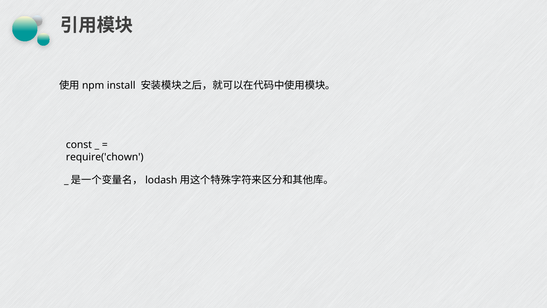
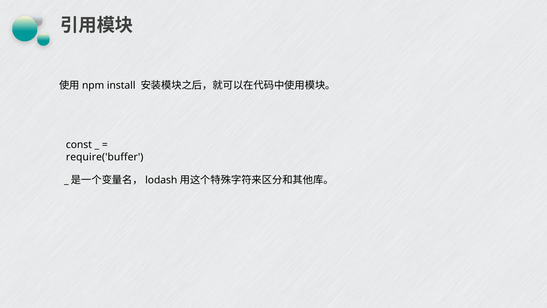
require('chown: require('chown -> require('buffer (105, 157)
